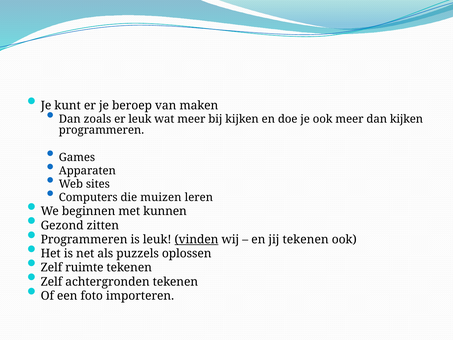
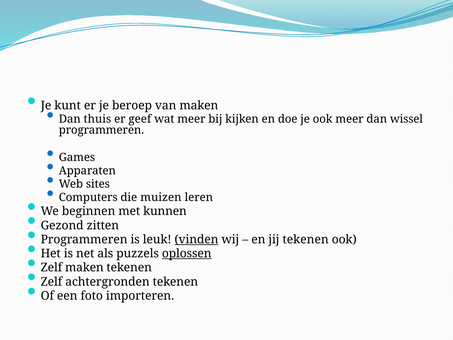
zoals: zoals -> thuis (97, 119)
er leuk: leuk -> geef (140, 119)
dan kijken: kijken -> wissel (406, 119)
oplossen underline: none -> present (187, 253)
Zelf ruimte: ruimte -> maken (84, 267)
